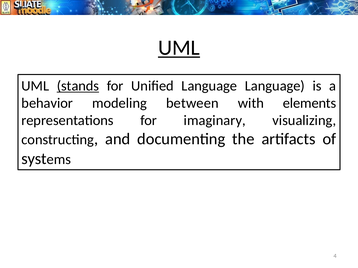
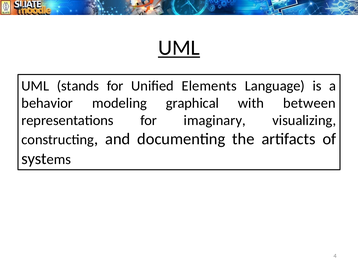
stands underline: present -> none (78, 86)
Unified Language: Language -> Elements (209, 86)
between: between -> graphical (192, 103)
elements: elements -> between (309, 103)
